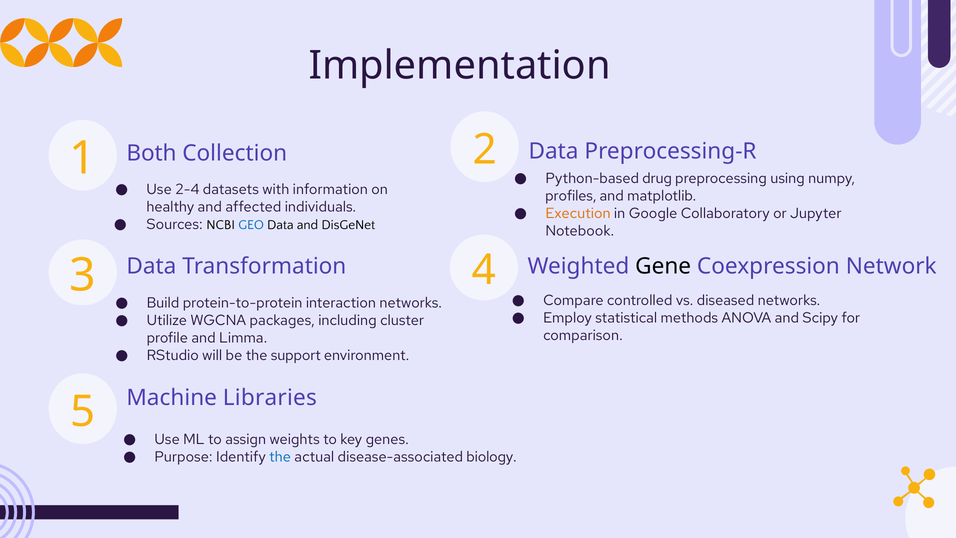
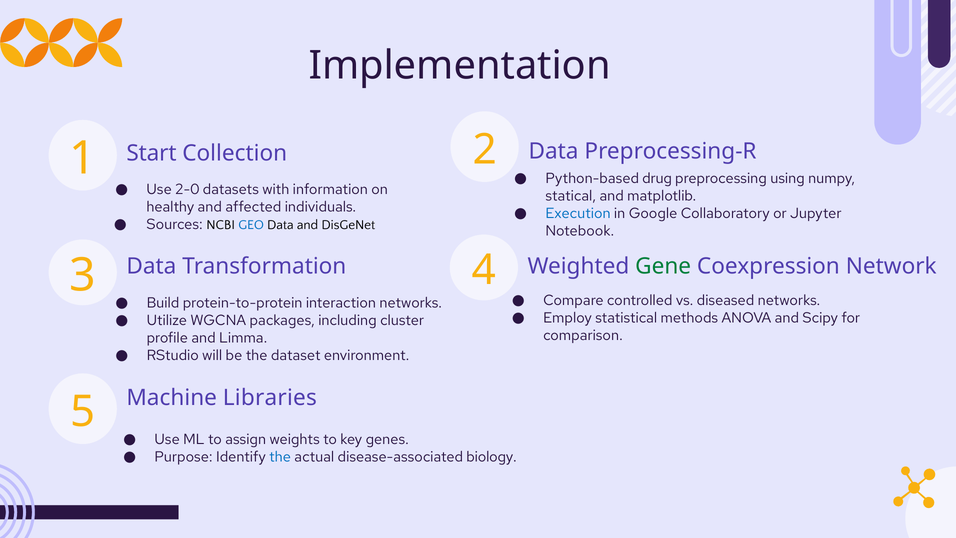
Both: Both -> Start (152, 153)
2-4: 2-4 -> 2-0 (187, 189)
profiles: profiles -> statical (571, 196)
Execution colour: orange -> blue (578, 213)
Gene colour: black -> green (663, 266)
support: support -> dataset (296, 355)
